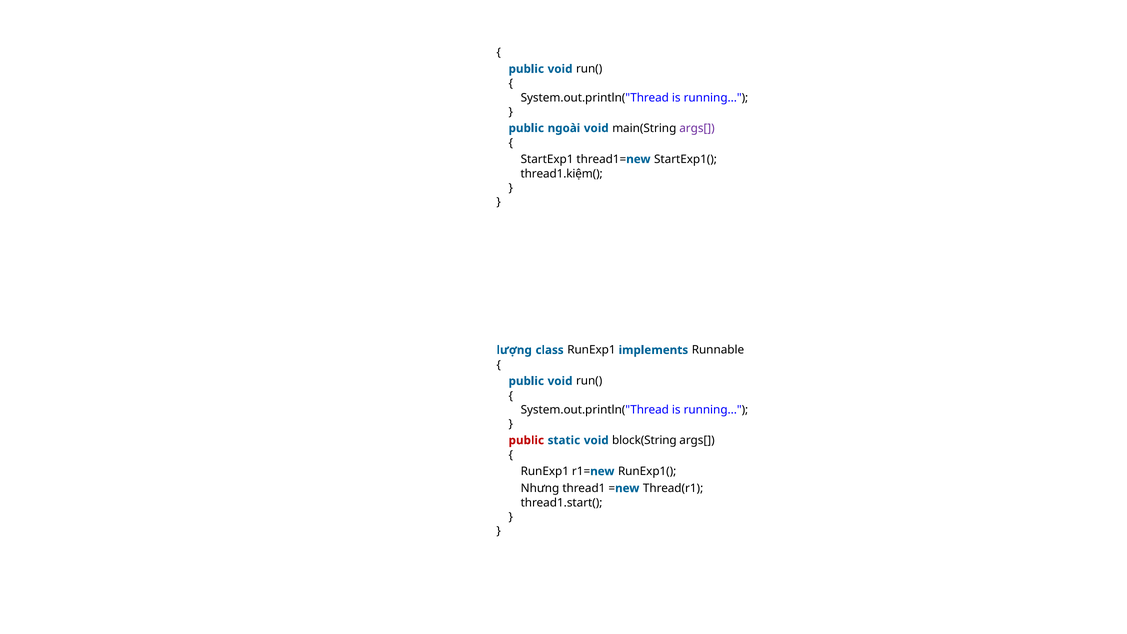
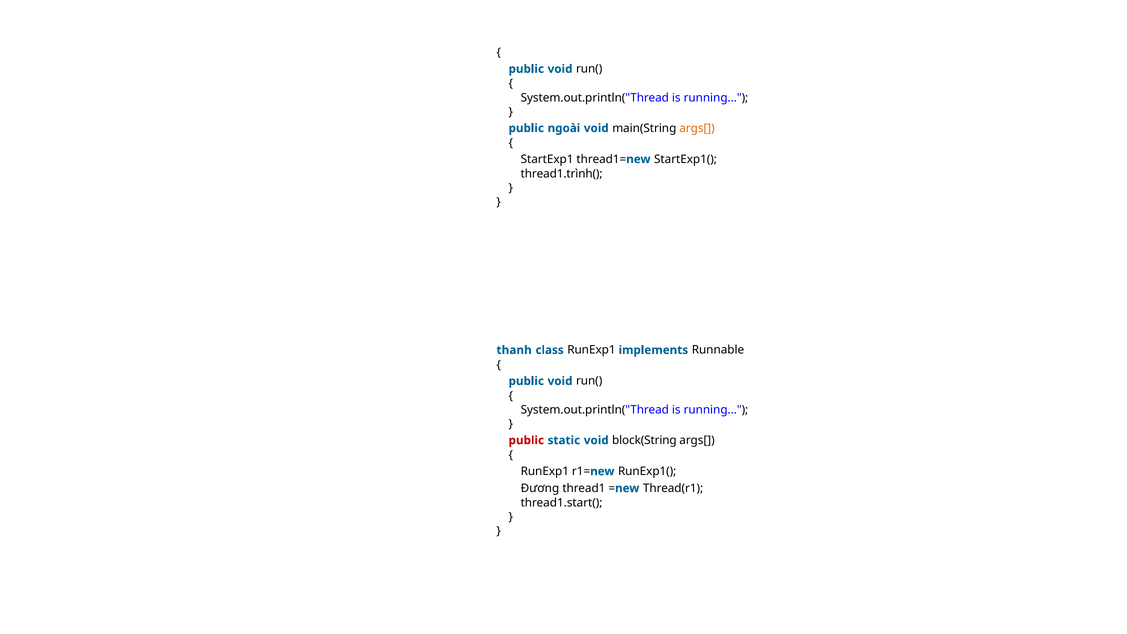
args[ colour: purple -> orange (697, 128)
thread1.kiệm(: thread1.kiệm( -> thread1.trình( (562, 174)
lượng: lượng -> thanh (514, 350)
Nhưng: Nhưng -> Đương (540, 488)
